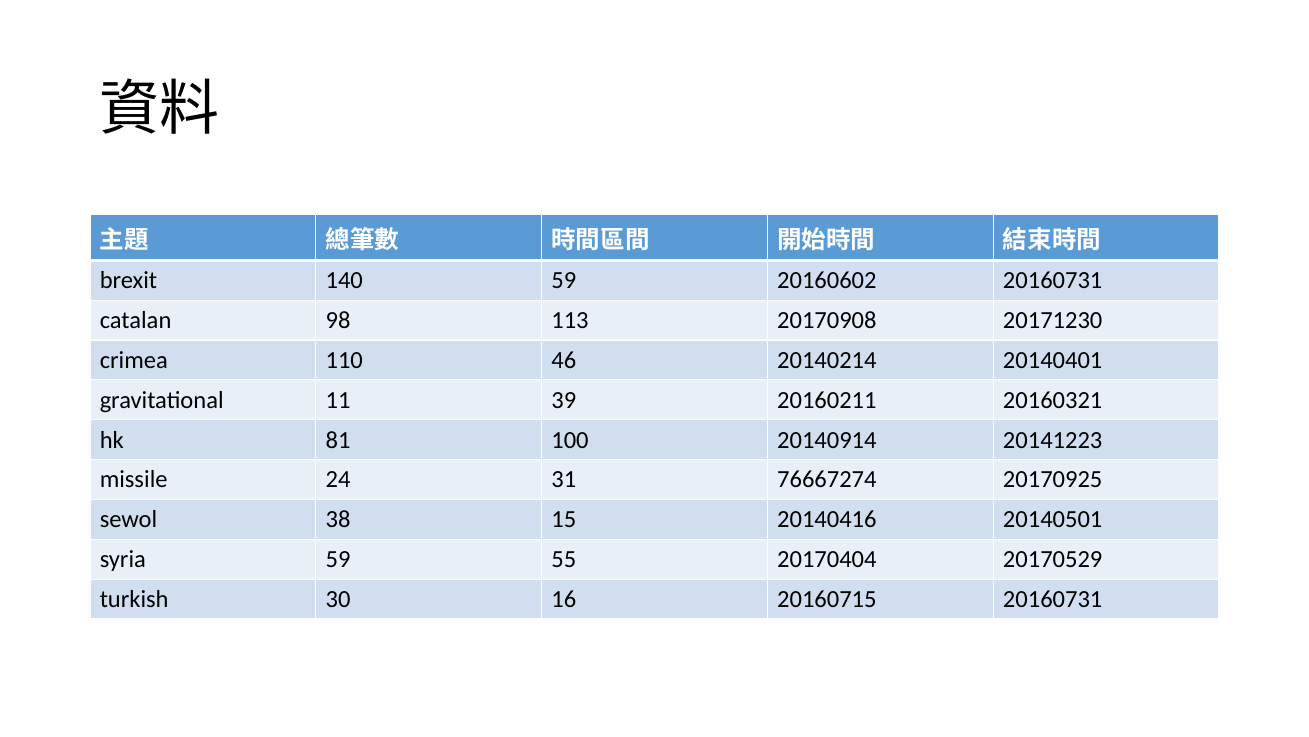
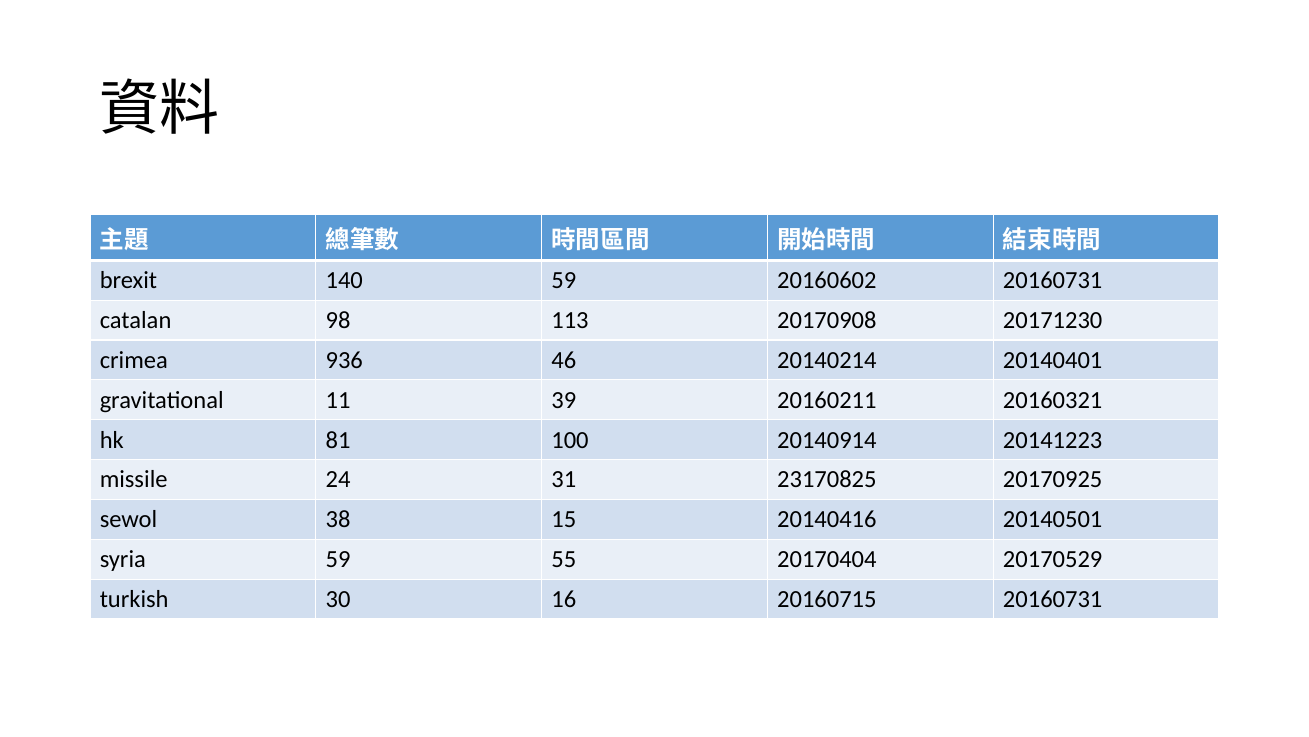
110: 110 -> 936 (344, 360)
76667274: 76667274 -> 23170825 (827, 479)
